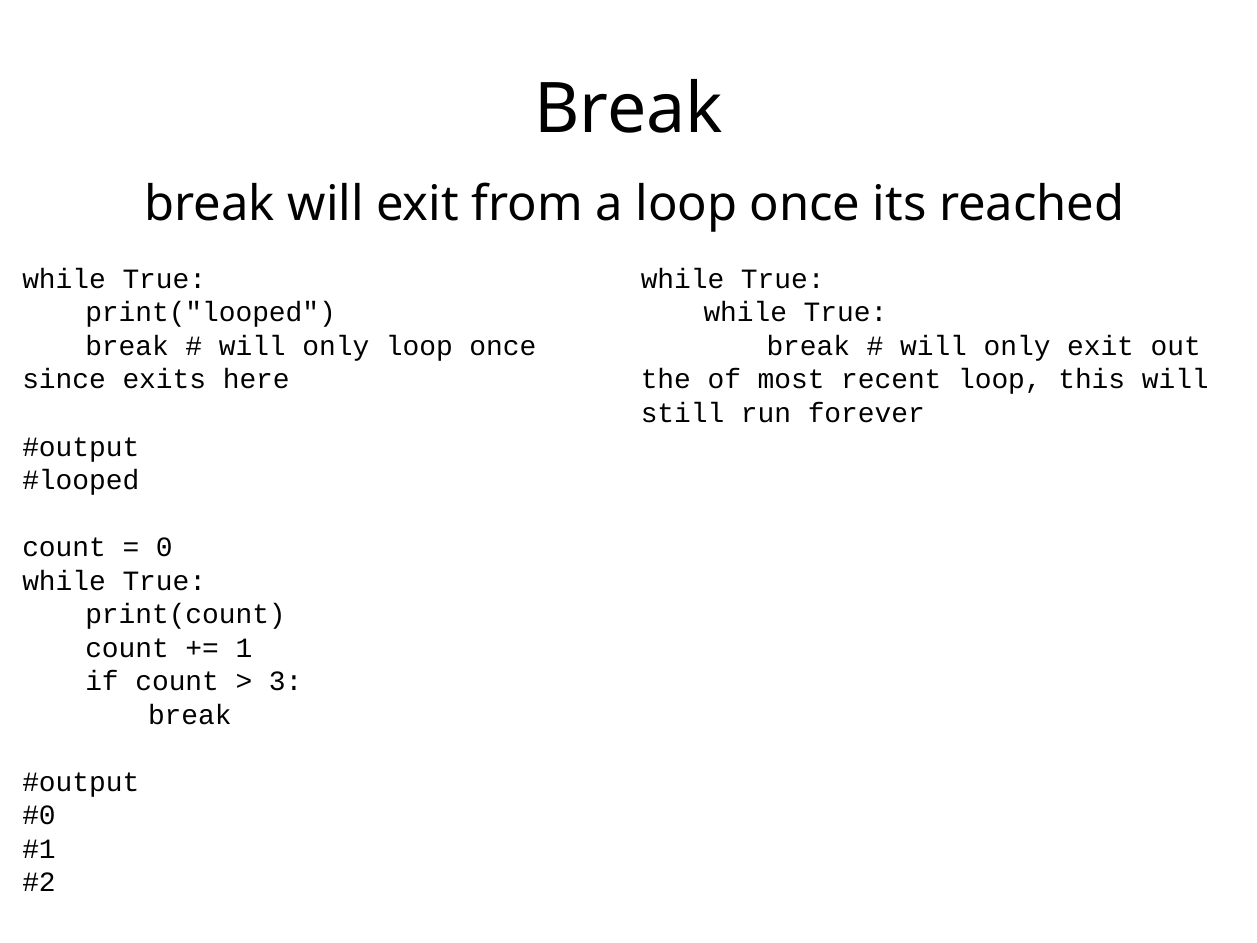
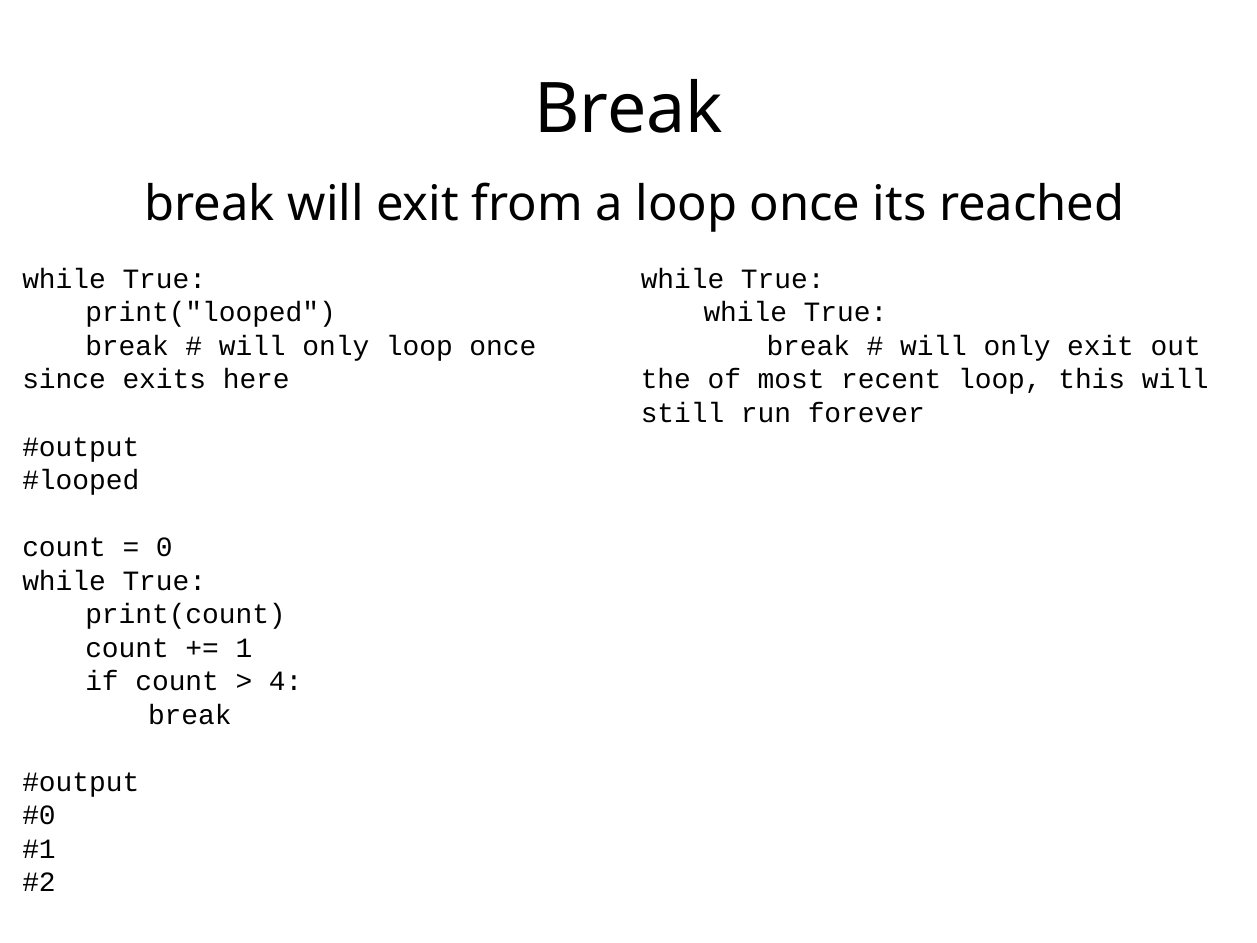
3: 3 -> 4 (286, 681)
